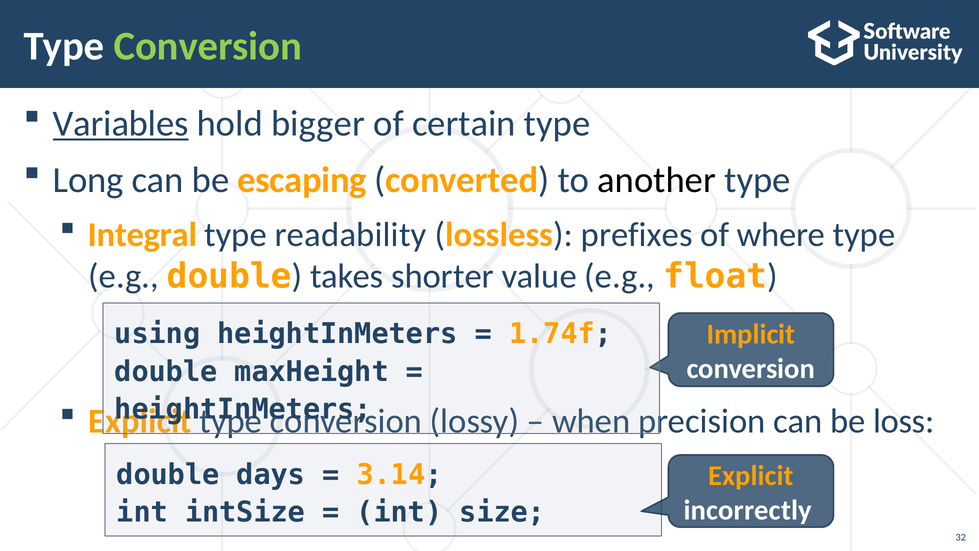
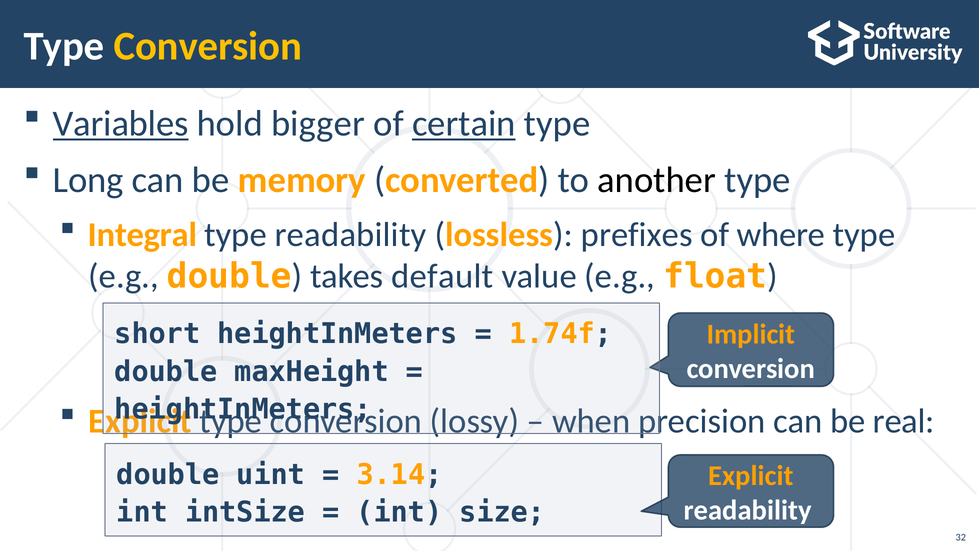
Conversion colour: light green -> yellow (208, 46)
certain underline: none -> present (464, 124)
escaping: escaping -> memory (302, 180)
shorter: shorter -> default (442, 276)
using: using -> short (157, 334)
loss: loss -> real (904, 421)
days: days -> uint (271, 474)
incorrectly: incorrectly -> readability (748, 510)
